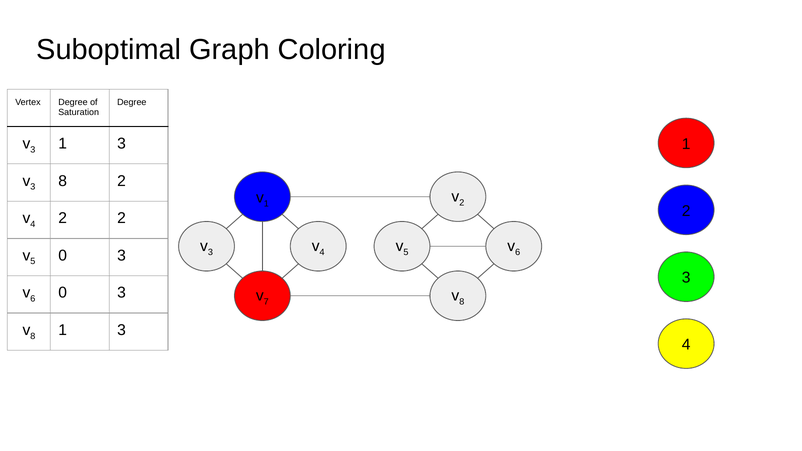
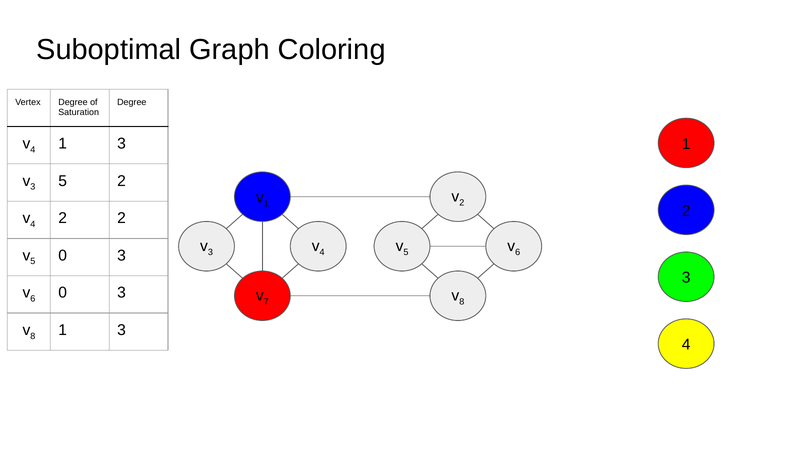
3: 3 -> 4 (33, 150)
3 8: 8 -> 5 (63, 181)
